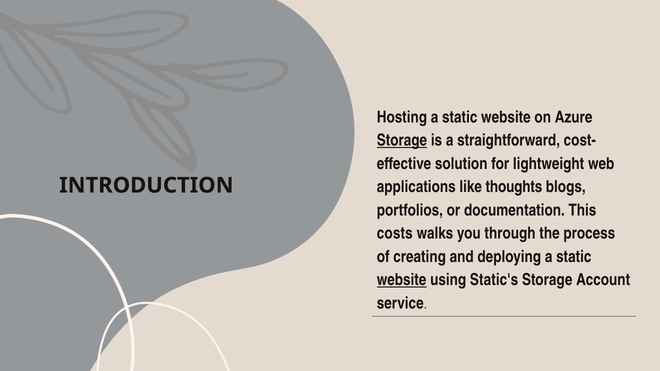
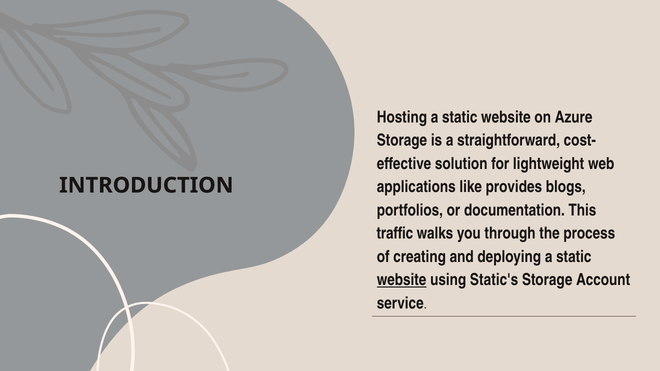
Storage underline: present -> none (402, 141)
thoughts: thoughts -> provides (514, 187)
costs: costs -> traffic (395, 234)
